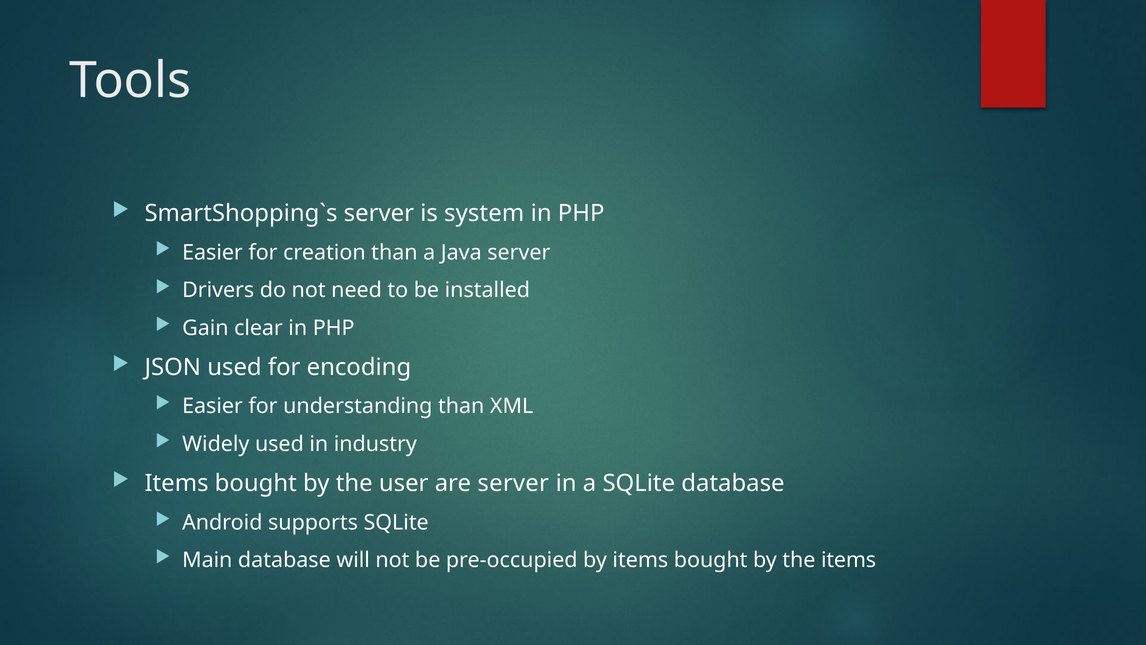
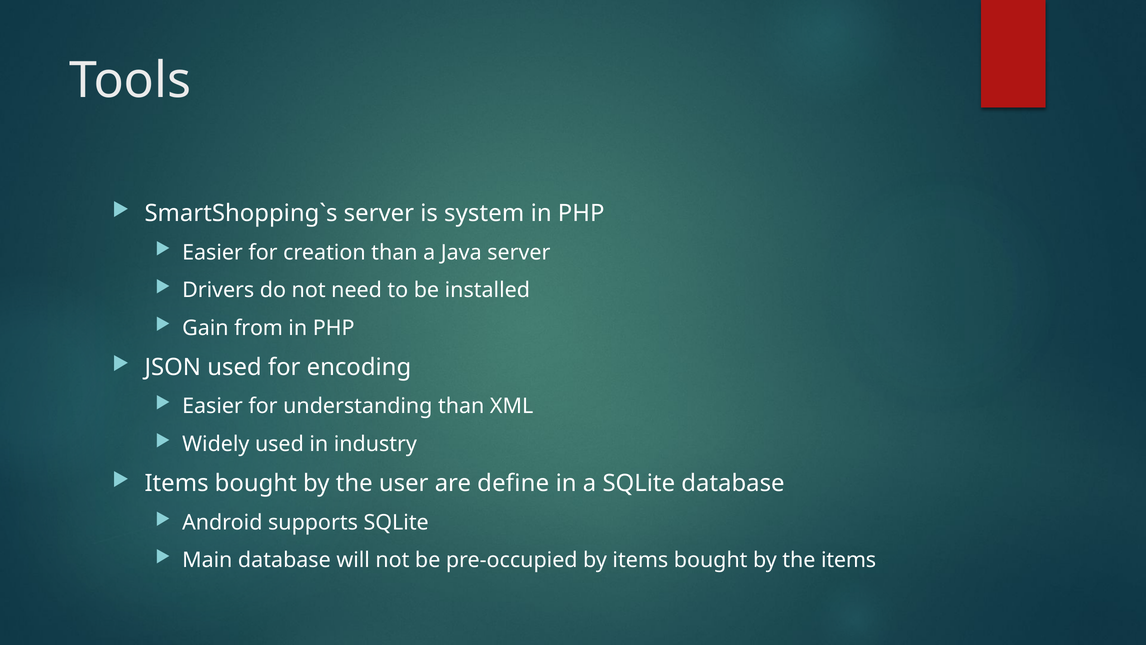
clear: clear -> from (259, 328)
are server: server -> define (513, 483)
